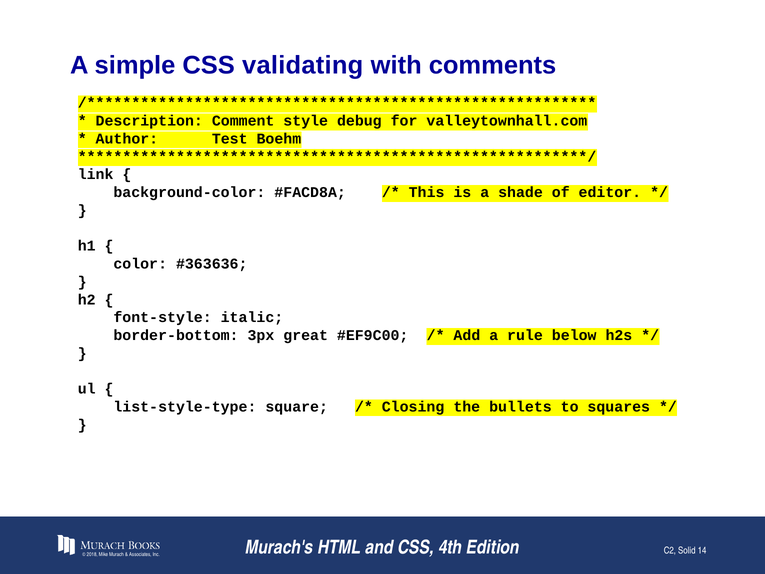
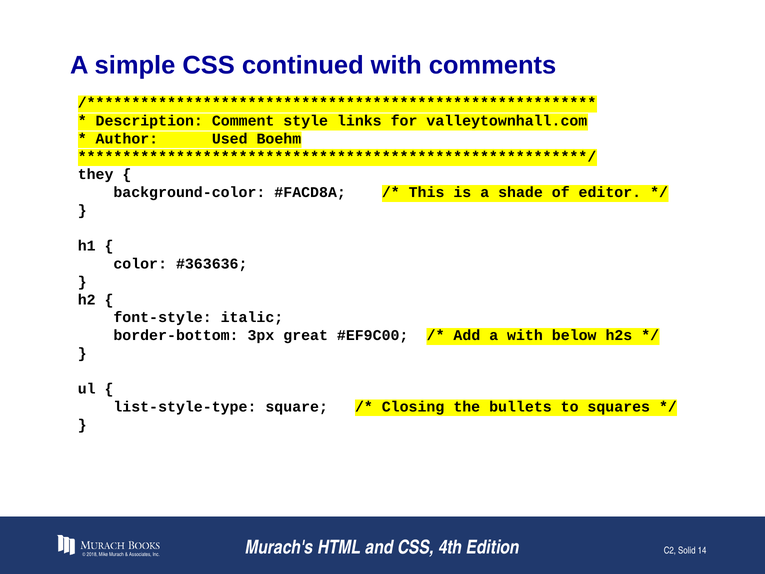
validating: validating -> continued (303, 66)
debug: debug -> links (359, 121)
Test: Test -> Used (230, 139)
link: link -> they (96, 174)
a rule: rule -> with (525, 335)
